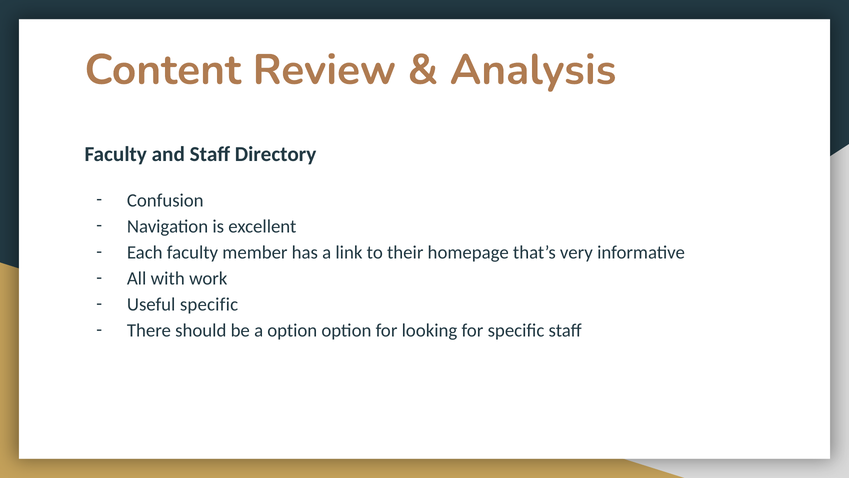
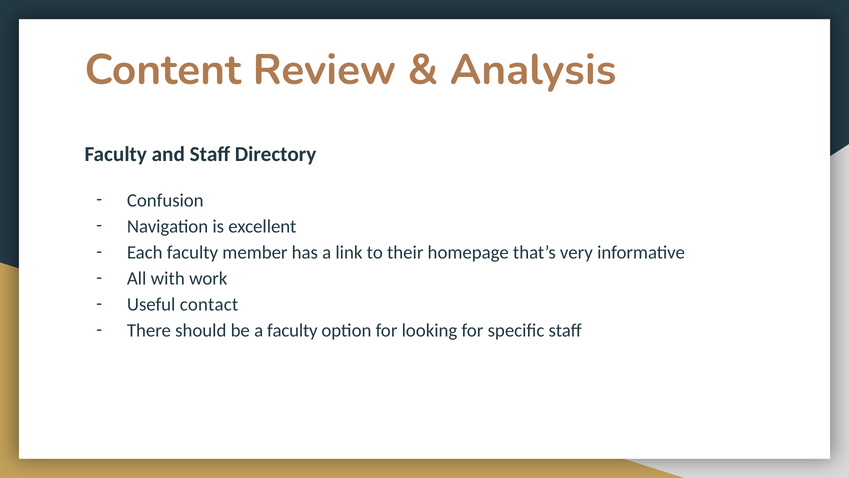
Useful specific: specific -> contact (209, 304)
a option: option -> faculty (292, 330)
